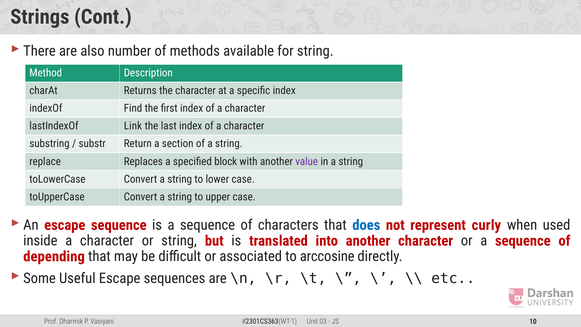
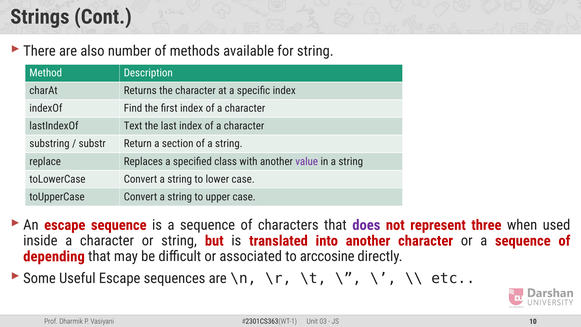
Link: Link -> Text (133, 126)
block: block -> class (226, 161)
does colour: blue -> purple (366, 225)
curly: curly -> three (486, 225)
